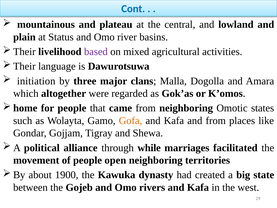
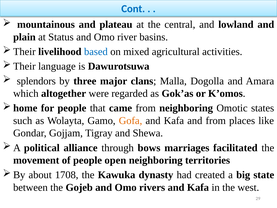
based colour: purple -> blue (96, 52)
initiation: initiation -> splendors (36, 81)
while: while -> bows (149, 148)
1900: 1900 -> 1708 (67, 175)
